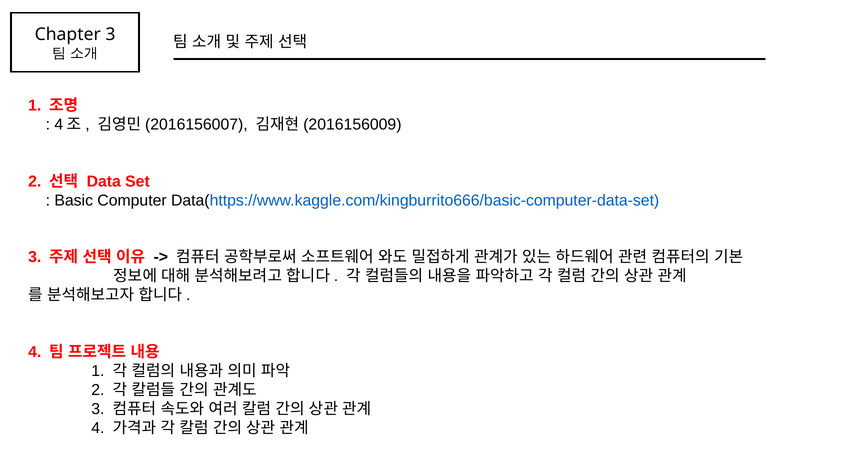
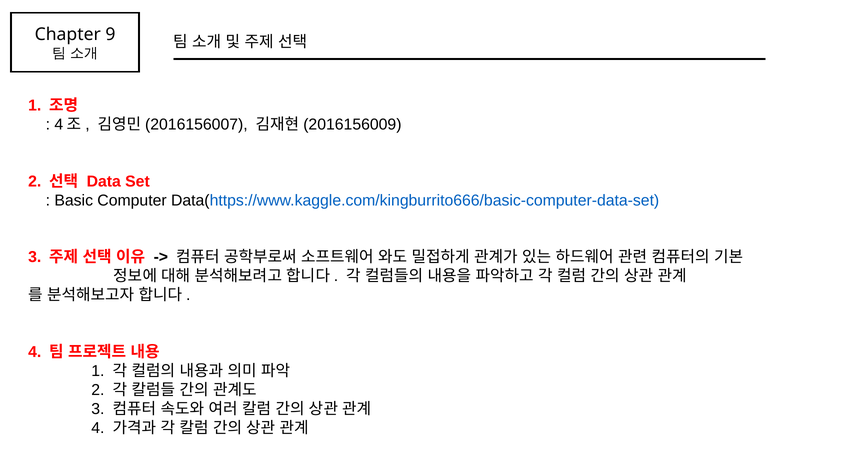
Chapter 3: 3 -> 9 (110, 34)
